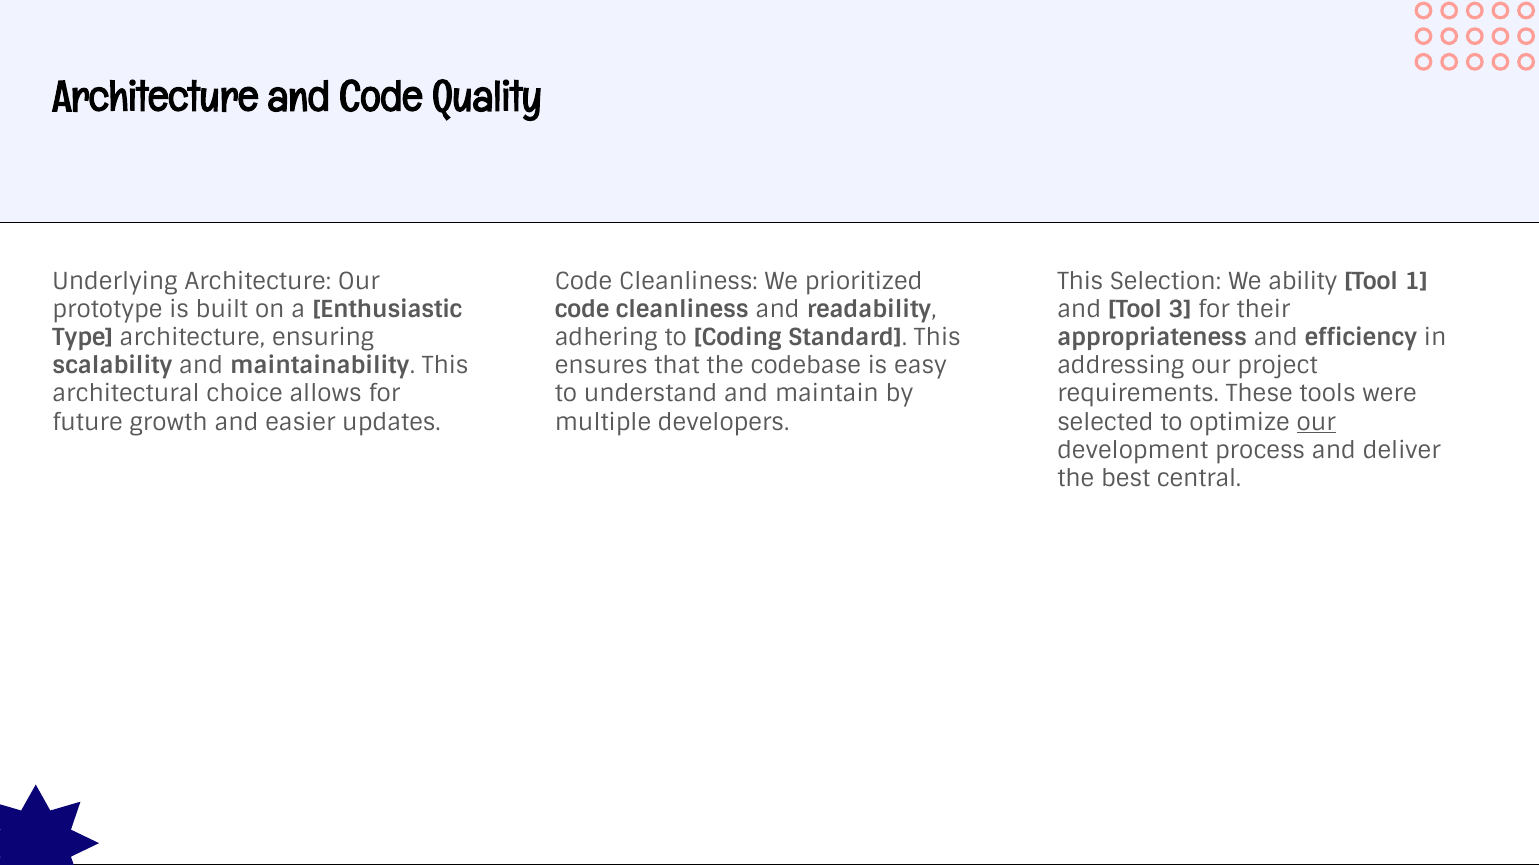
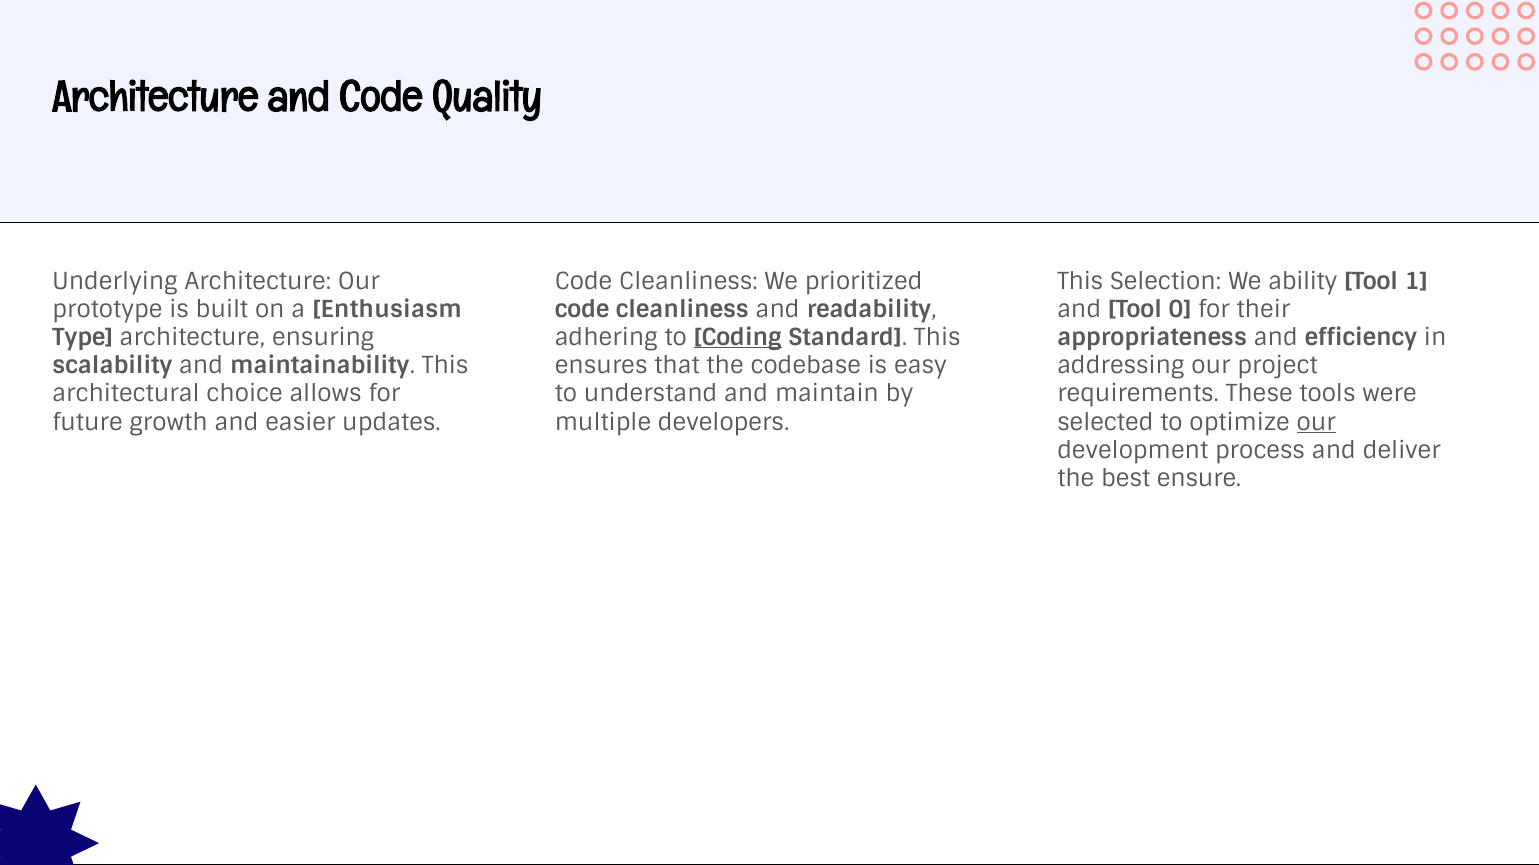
Enthusiastic: Enthusiastic -> Enthusiasm (387, 310)
3: 3 -> 0 (1180, 310)
Coding underline: none -> present (738, 338)
central: central -> ensure (1199, 479)
